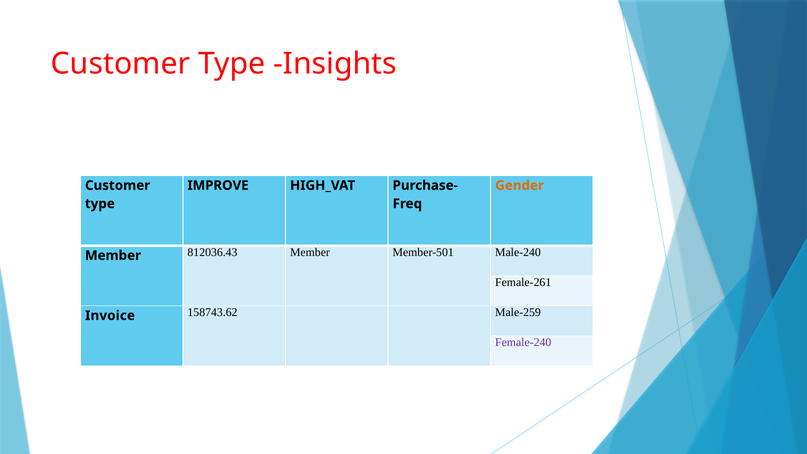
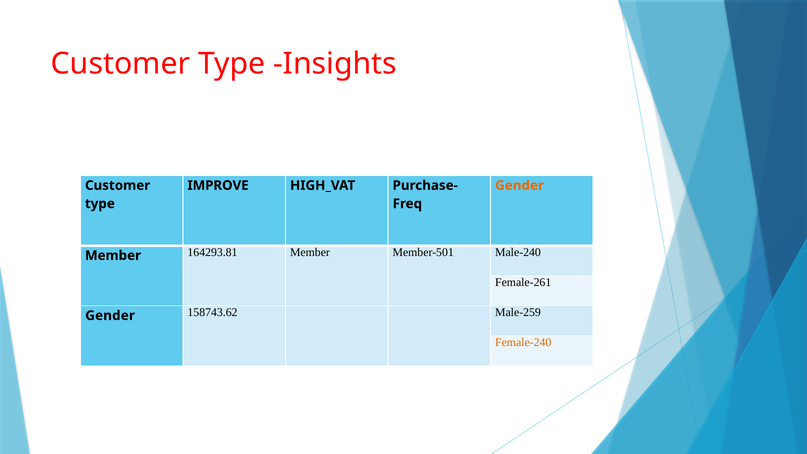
812036.43: 812036.43 -> 164293.81 (212, 252)
Invoice: Invoice -> Gender (110, 316)
Female-240 colour: purple -> orange (523, 342)
